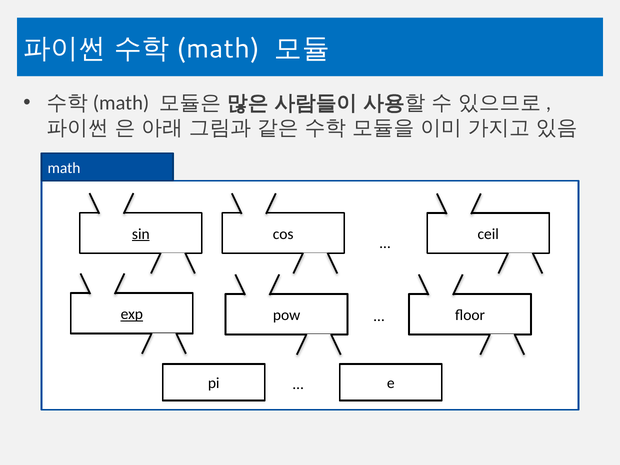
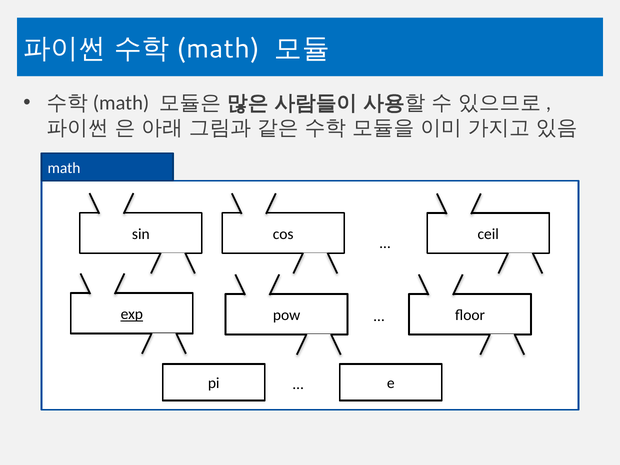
sin underline: present -> none (141, 234)
